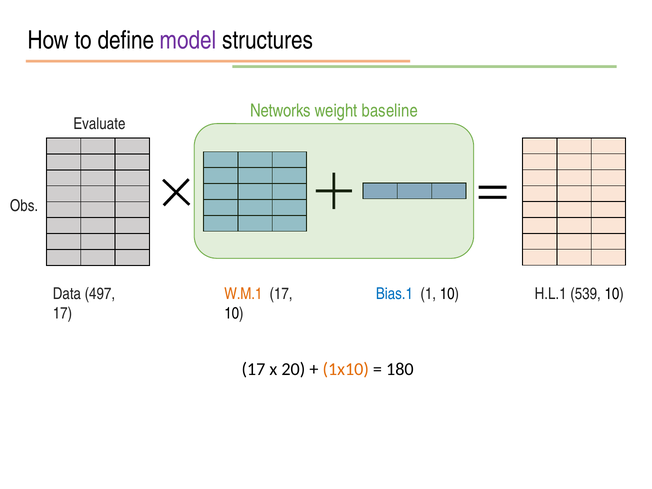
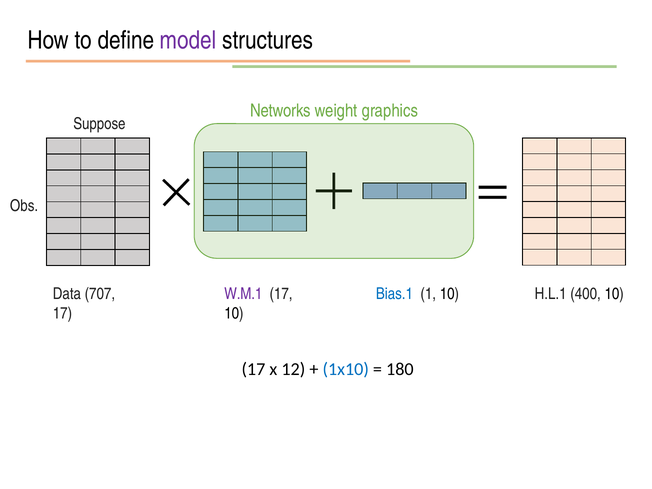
baseline: baseline -> graphics (390, 111)
Evaluate: Evaluate -> Suppose (99, 124)
497: 497 -> 707 (100, 294)
W.M.1 colour: orange -> purple (243, 294)
539: 539 -> 400 (586, 294)
20: 20 -> 12 (293, 369)
1x10 colour: orange -> blue (346, 369)
